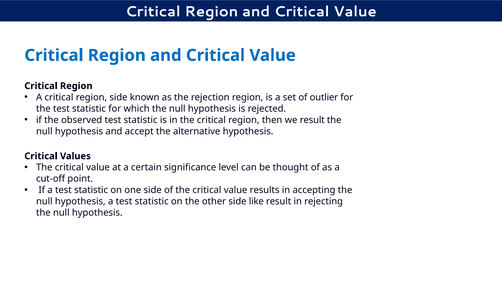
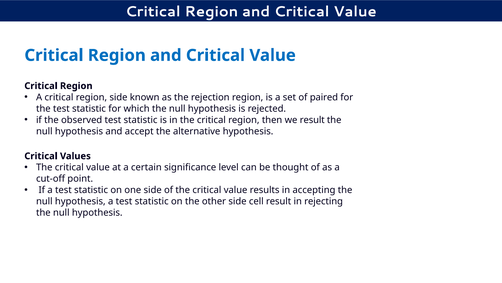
outlier: outlier -> paired (324, 97)
like: like -> cell (256, 201)
